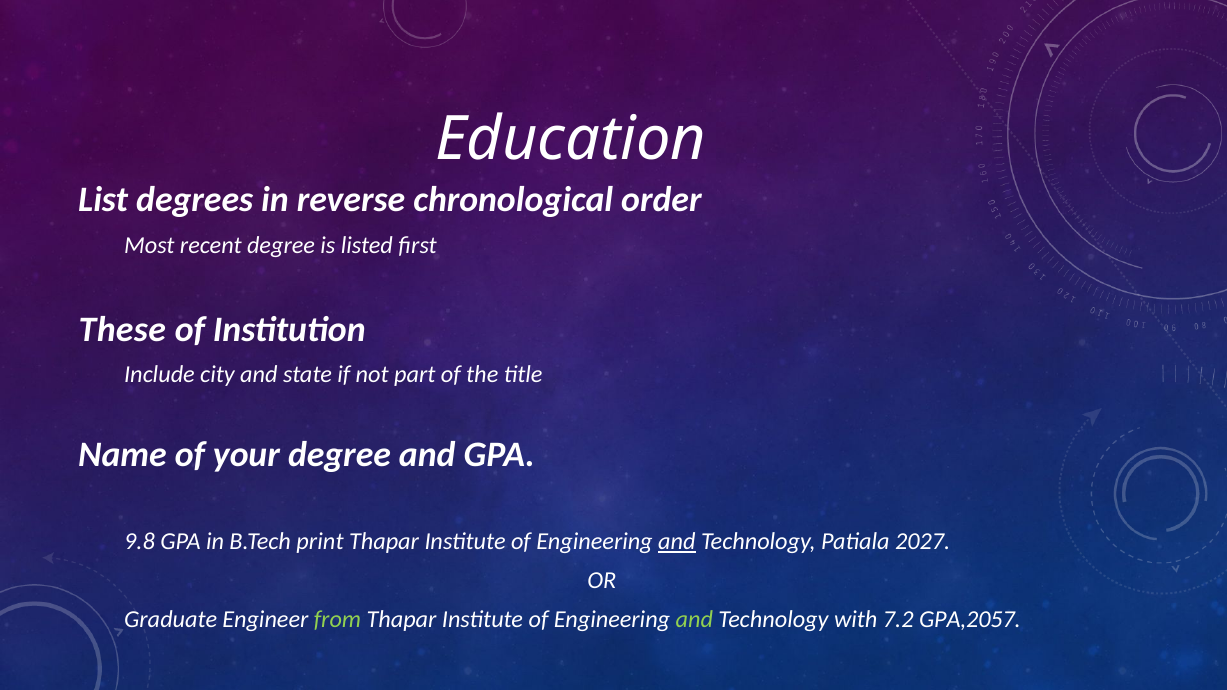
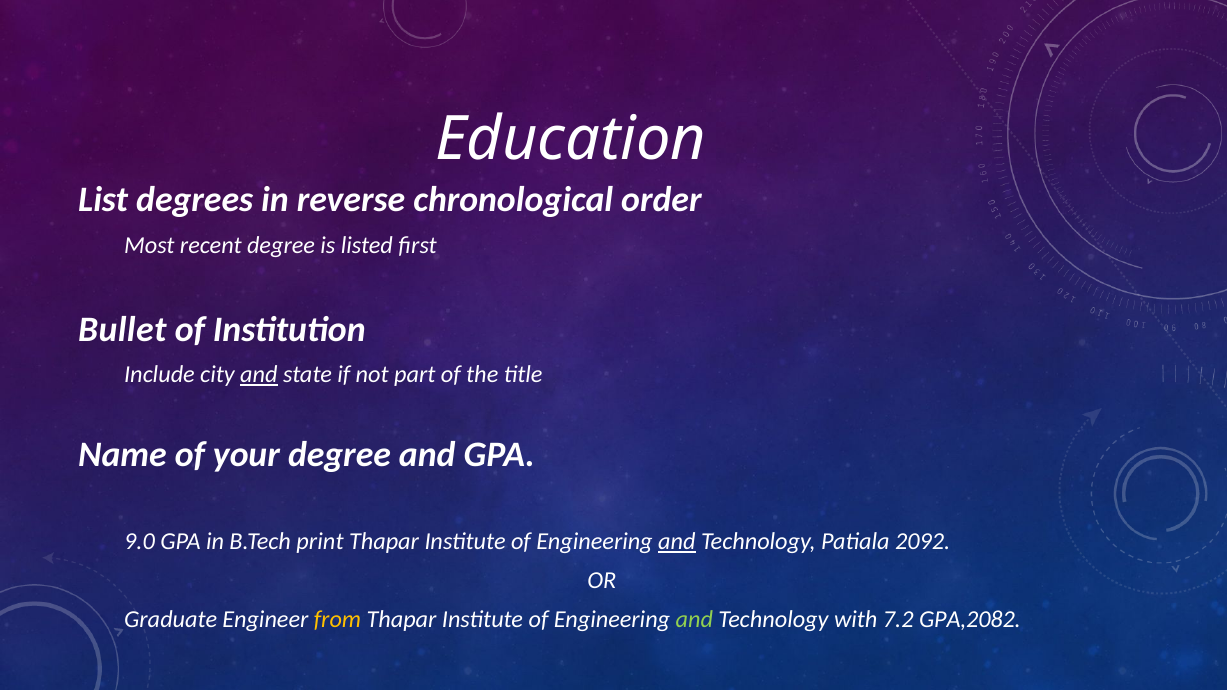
These: These -> Bullet (122, 330)
and underline: none -> present (259, 375)
9.8: 9.8 -> 9.0 (140, 542)
2027: 2027 -> 2092 (923, 542)
from colour: light green -> yellow (337, 620)
GPA,2057: GPA,2057 -> GPA,2082 (970, 620)
